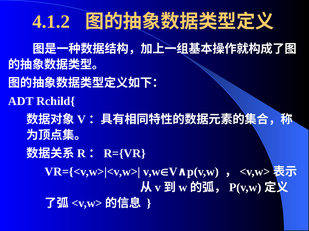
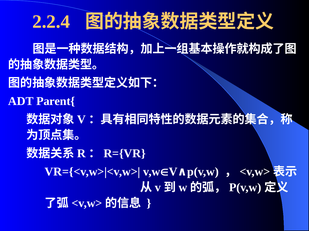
4.1.2: 4.1.2 -> 2.2.4 (51, 22)
Rchild{: Rchild{ -> Parent{ (56, 102)
